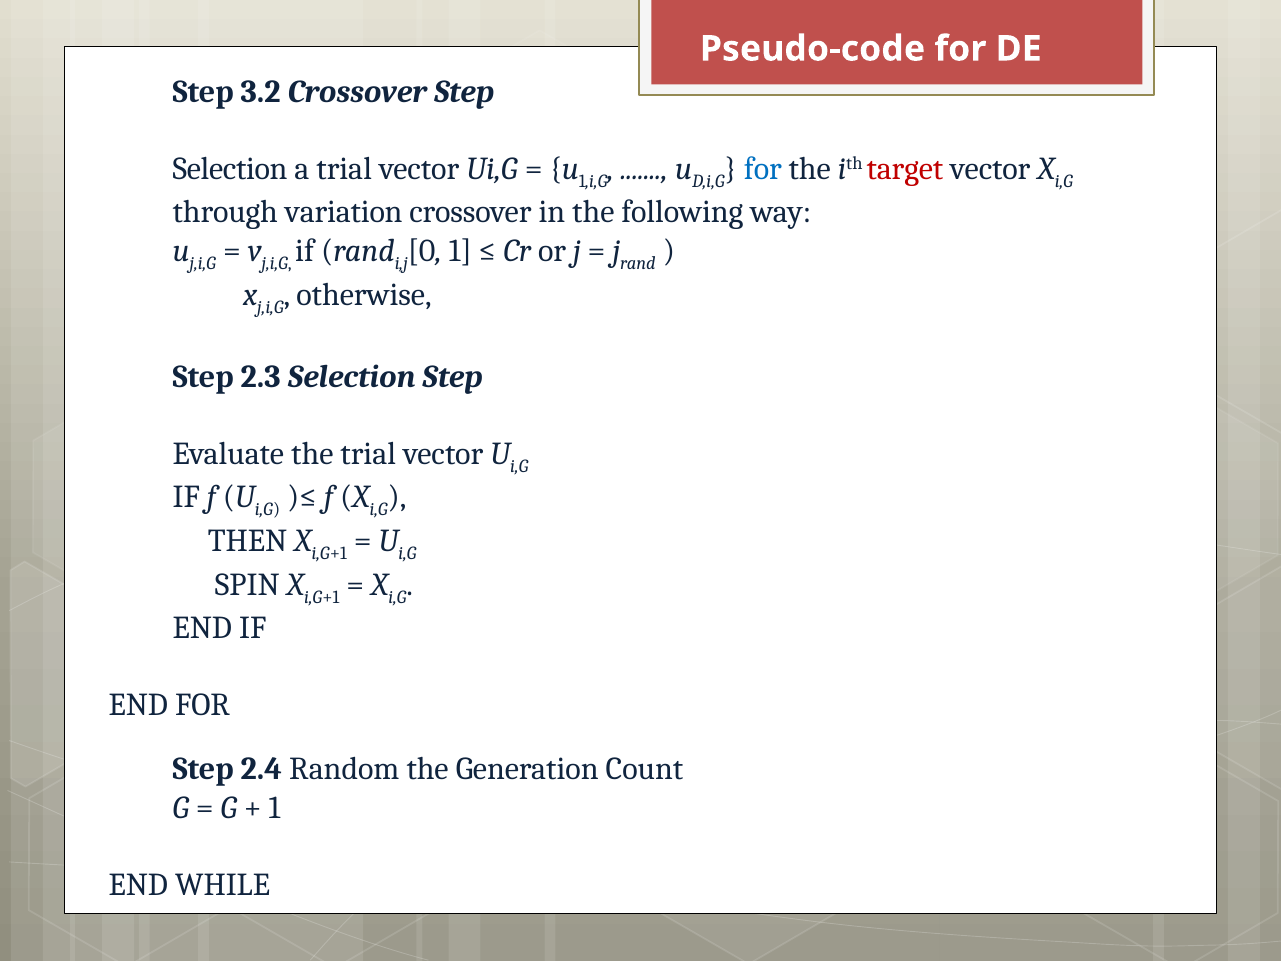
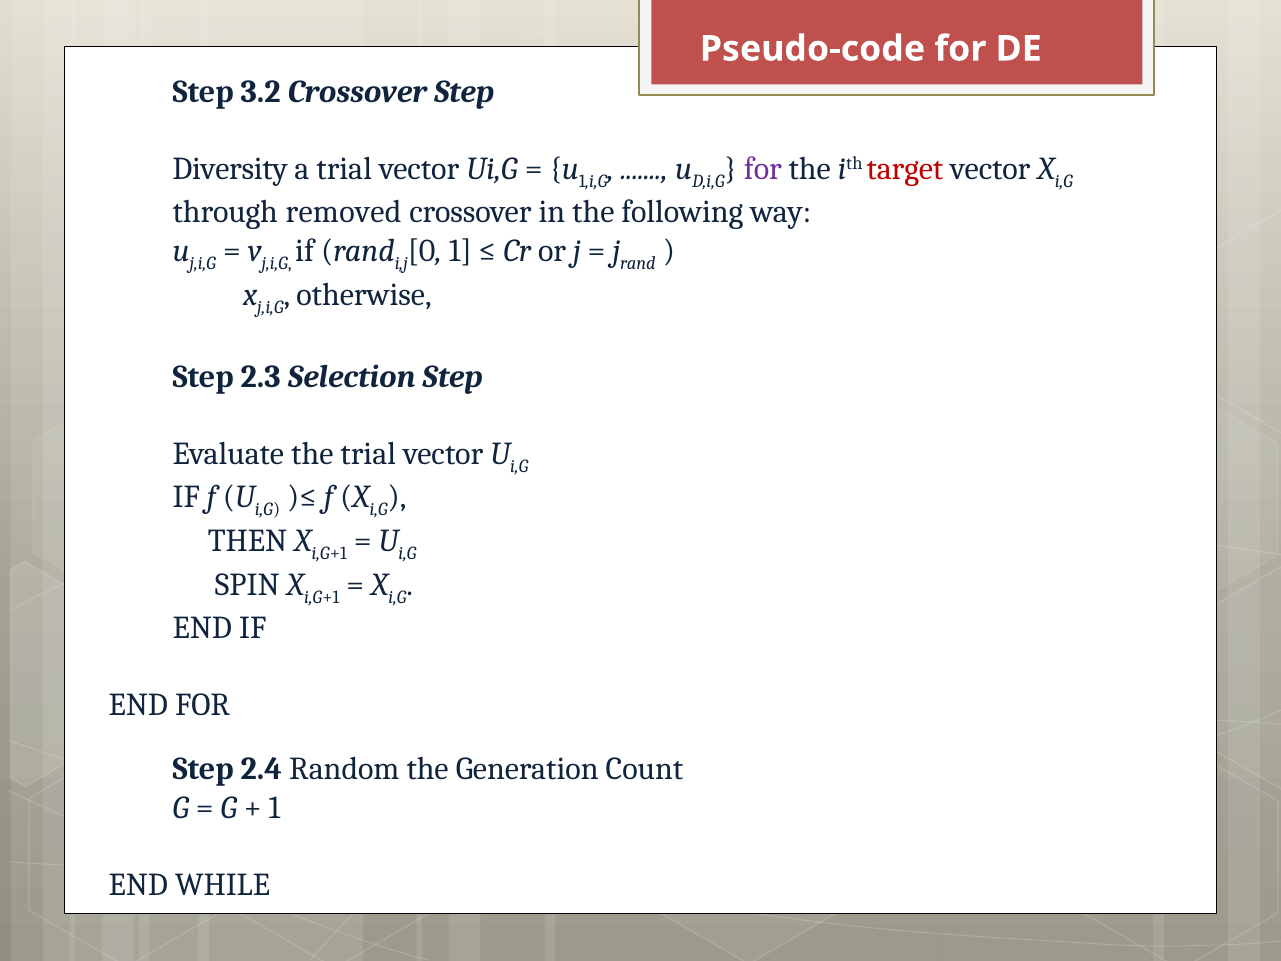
Selection: Selection -> Diversity (230, 169)
for colour: blue -> purple (763, 169)
variation: variation -> removed (344, 212)
